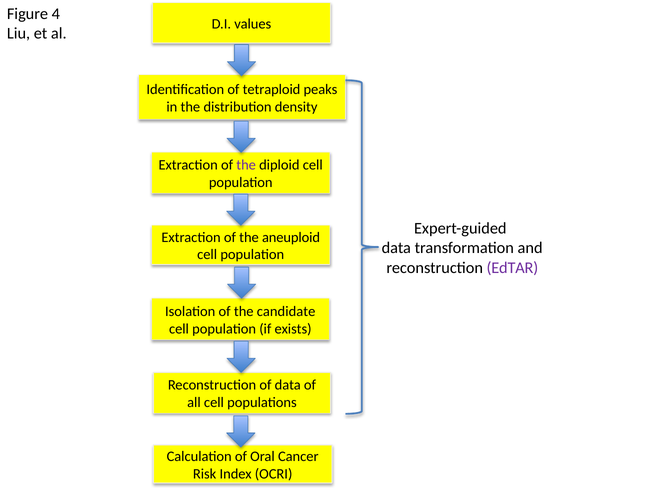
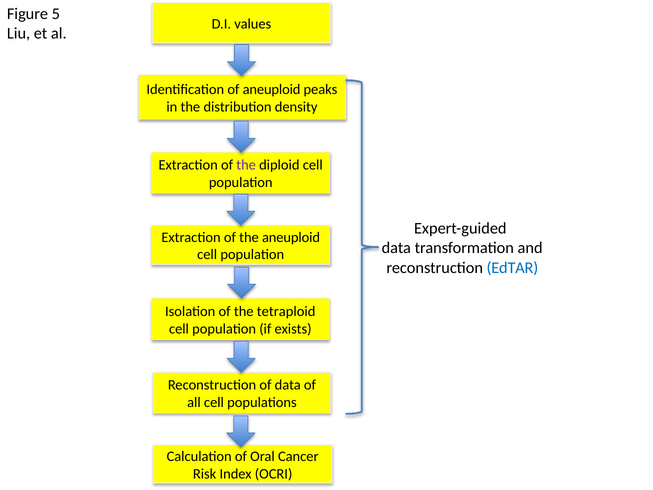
4: 4 -> 5 (56, 14)
of tetraploid: tetraploid -> aneuploid (272, 89)
EdTAR colour: purple -> blue (512, 268)
candidate: candidate -> tetraploid (286, 311)
